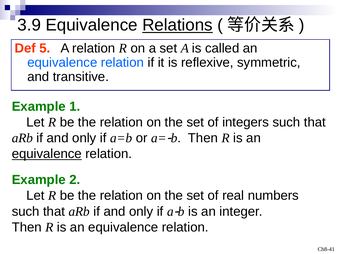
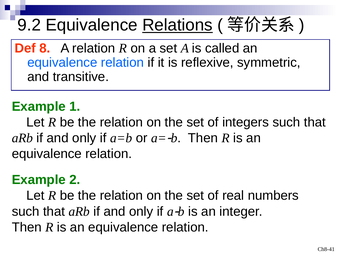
3.9: 3.9 -> 9.2 (29, 25)
5: 5 -> 8 (45, 48)
equivalence underline: present -> none (47, 154)
